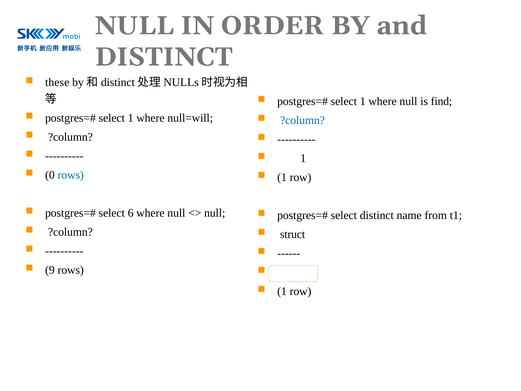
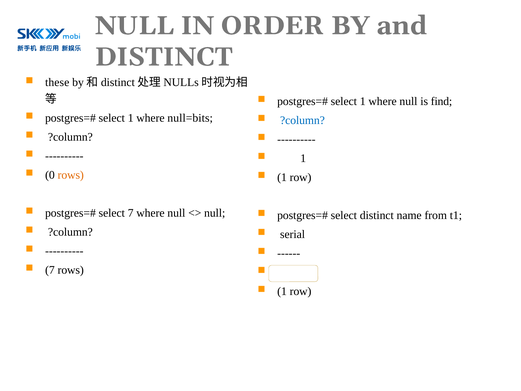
null=will: null=will -> null=bits (190, 118)
rows colour: blue -> orange (71, 175)
select 6: 6 -> 7 (131, 213)
struct: struct -> serial (293, 234)
9: 9 -> 7 (50, 270)
